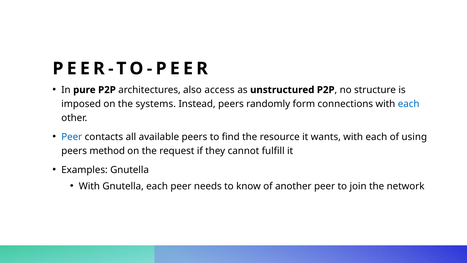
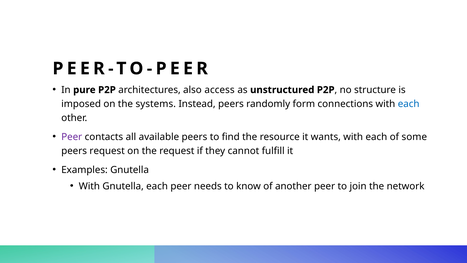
Peer colour: blue -> purple (72, 137)
using: using -> some (414, 137)
peers method: method -> request (107, 151)
